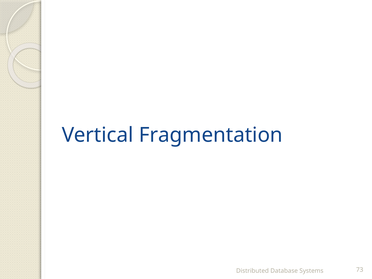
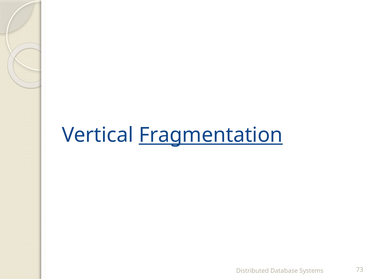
Fragmentation underline: none -> present (211, 135)
